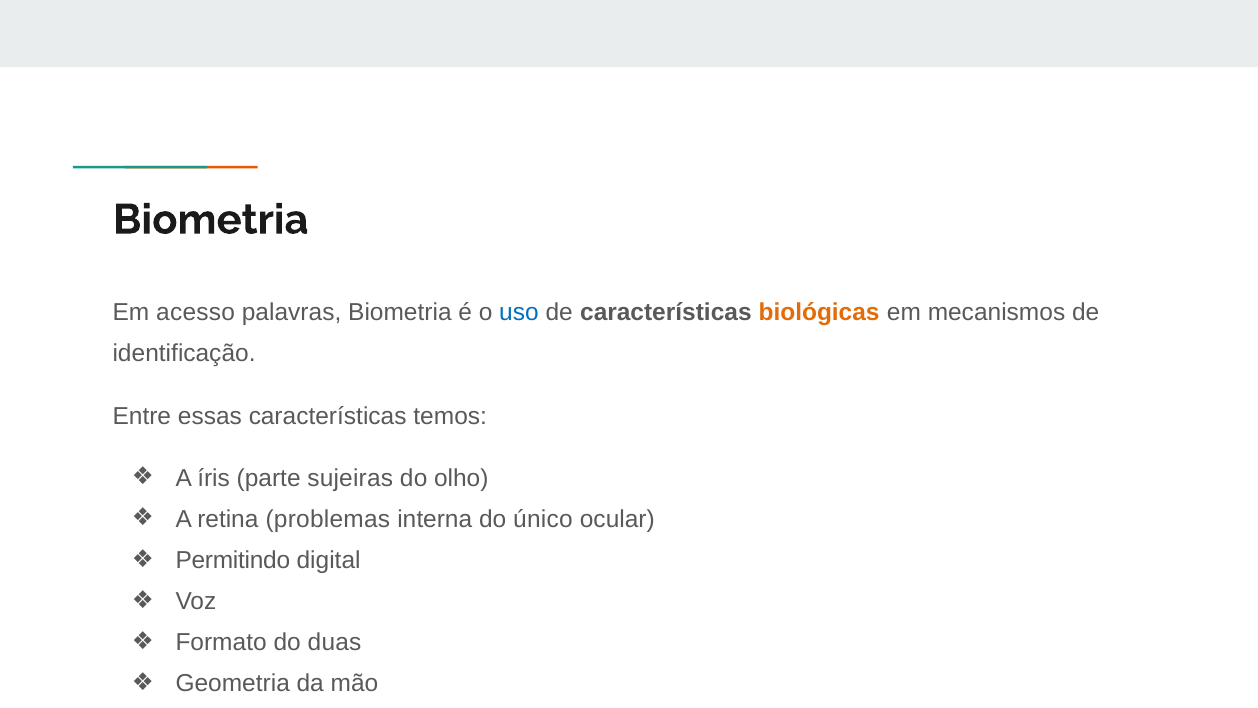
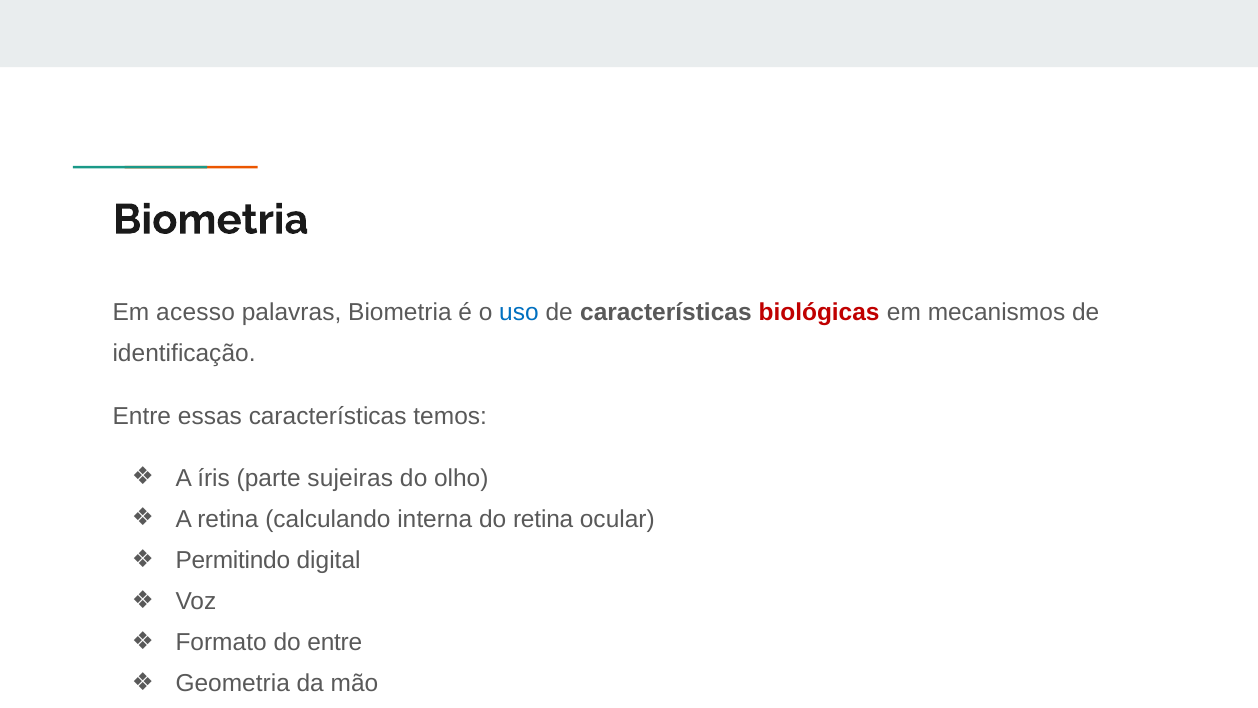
biológicas colour: orange -> red (819, 313)
problemas: problemas -> calculando (328, 519)
do único: único -> retina (543, 519)
do duas: duas -> entre (335, 642)
